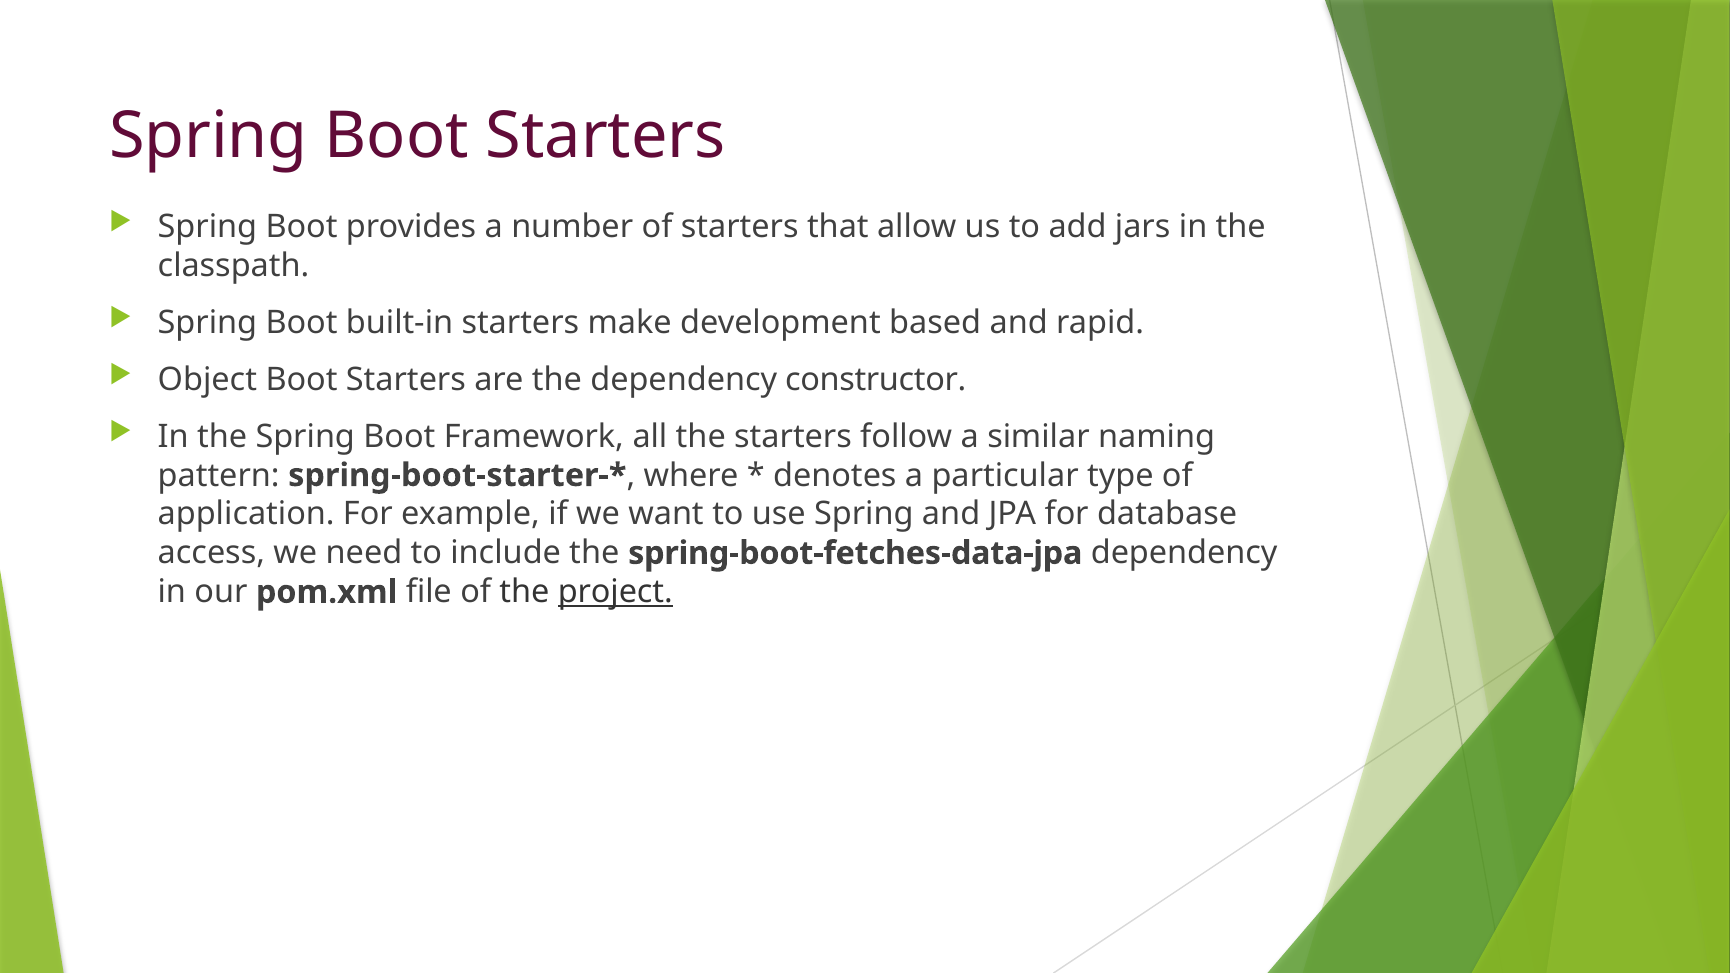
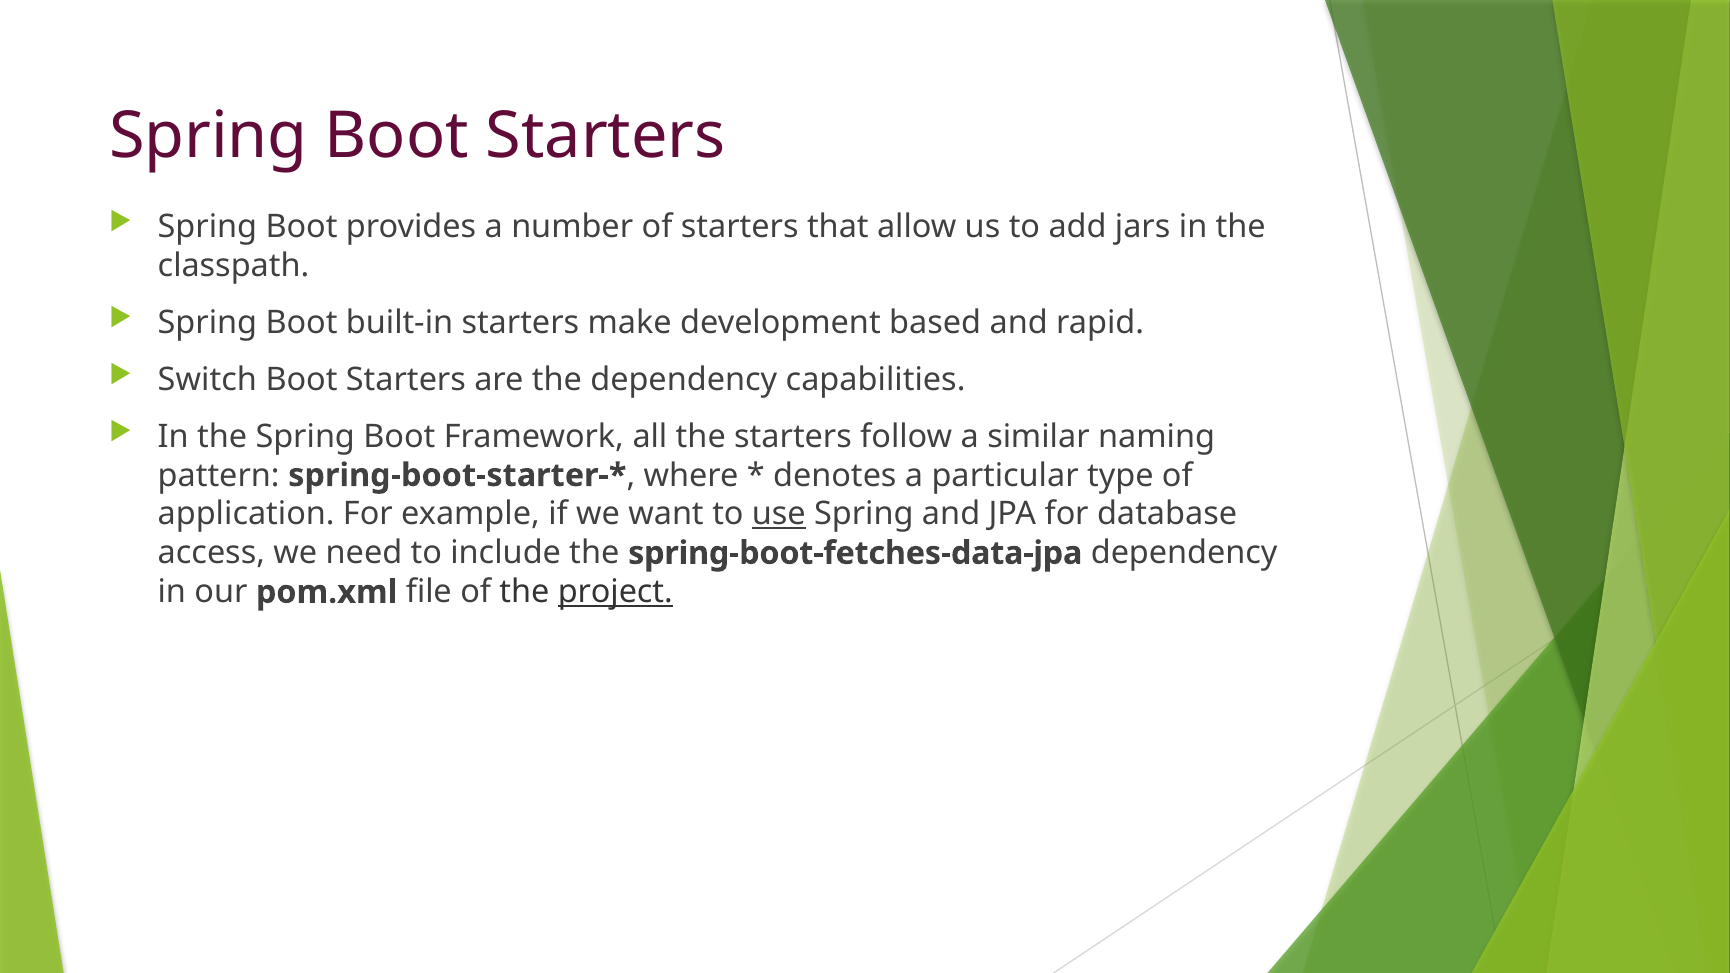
Object: Object -> Switch (207, 380)
constructor: constructor -> capabilities (876, 380)
use underline: none -> present (779, 514)
